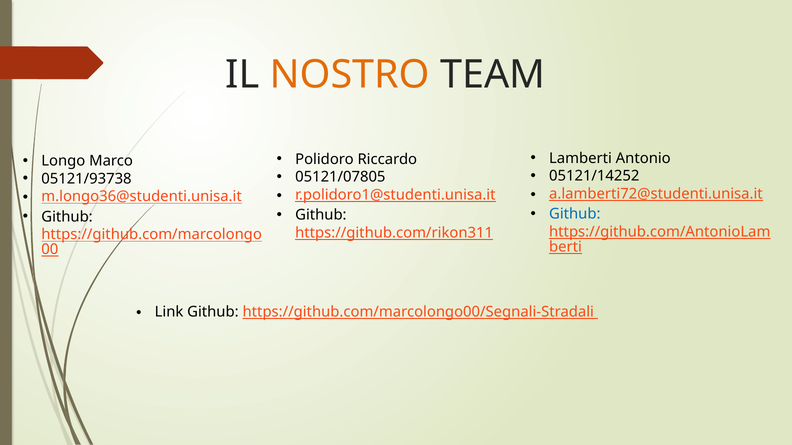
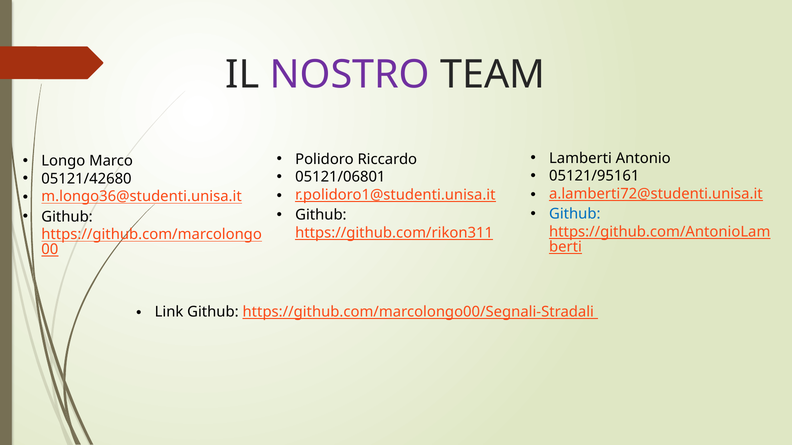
NOSTRO colour: orange -> purple (350, 75)
05121/14252: 05121/14252 -> 05121/95161 (594, 176)
05121/07805: 05121/07805 -> 05121/06801 (340, 177)
05121/93738: 05121/93738 -> 05121/42680 (86, 179)
